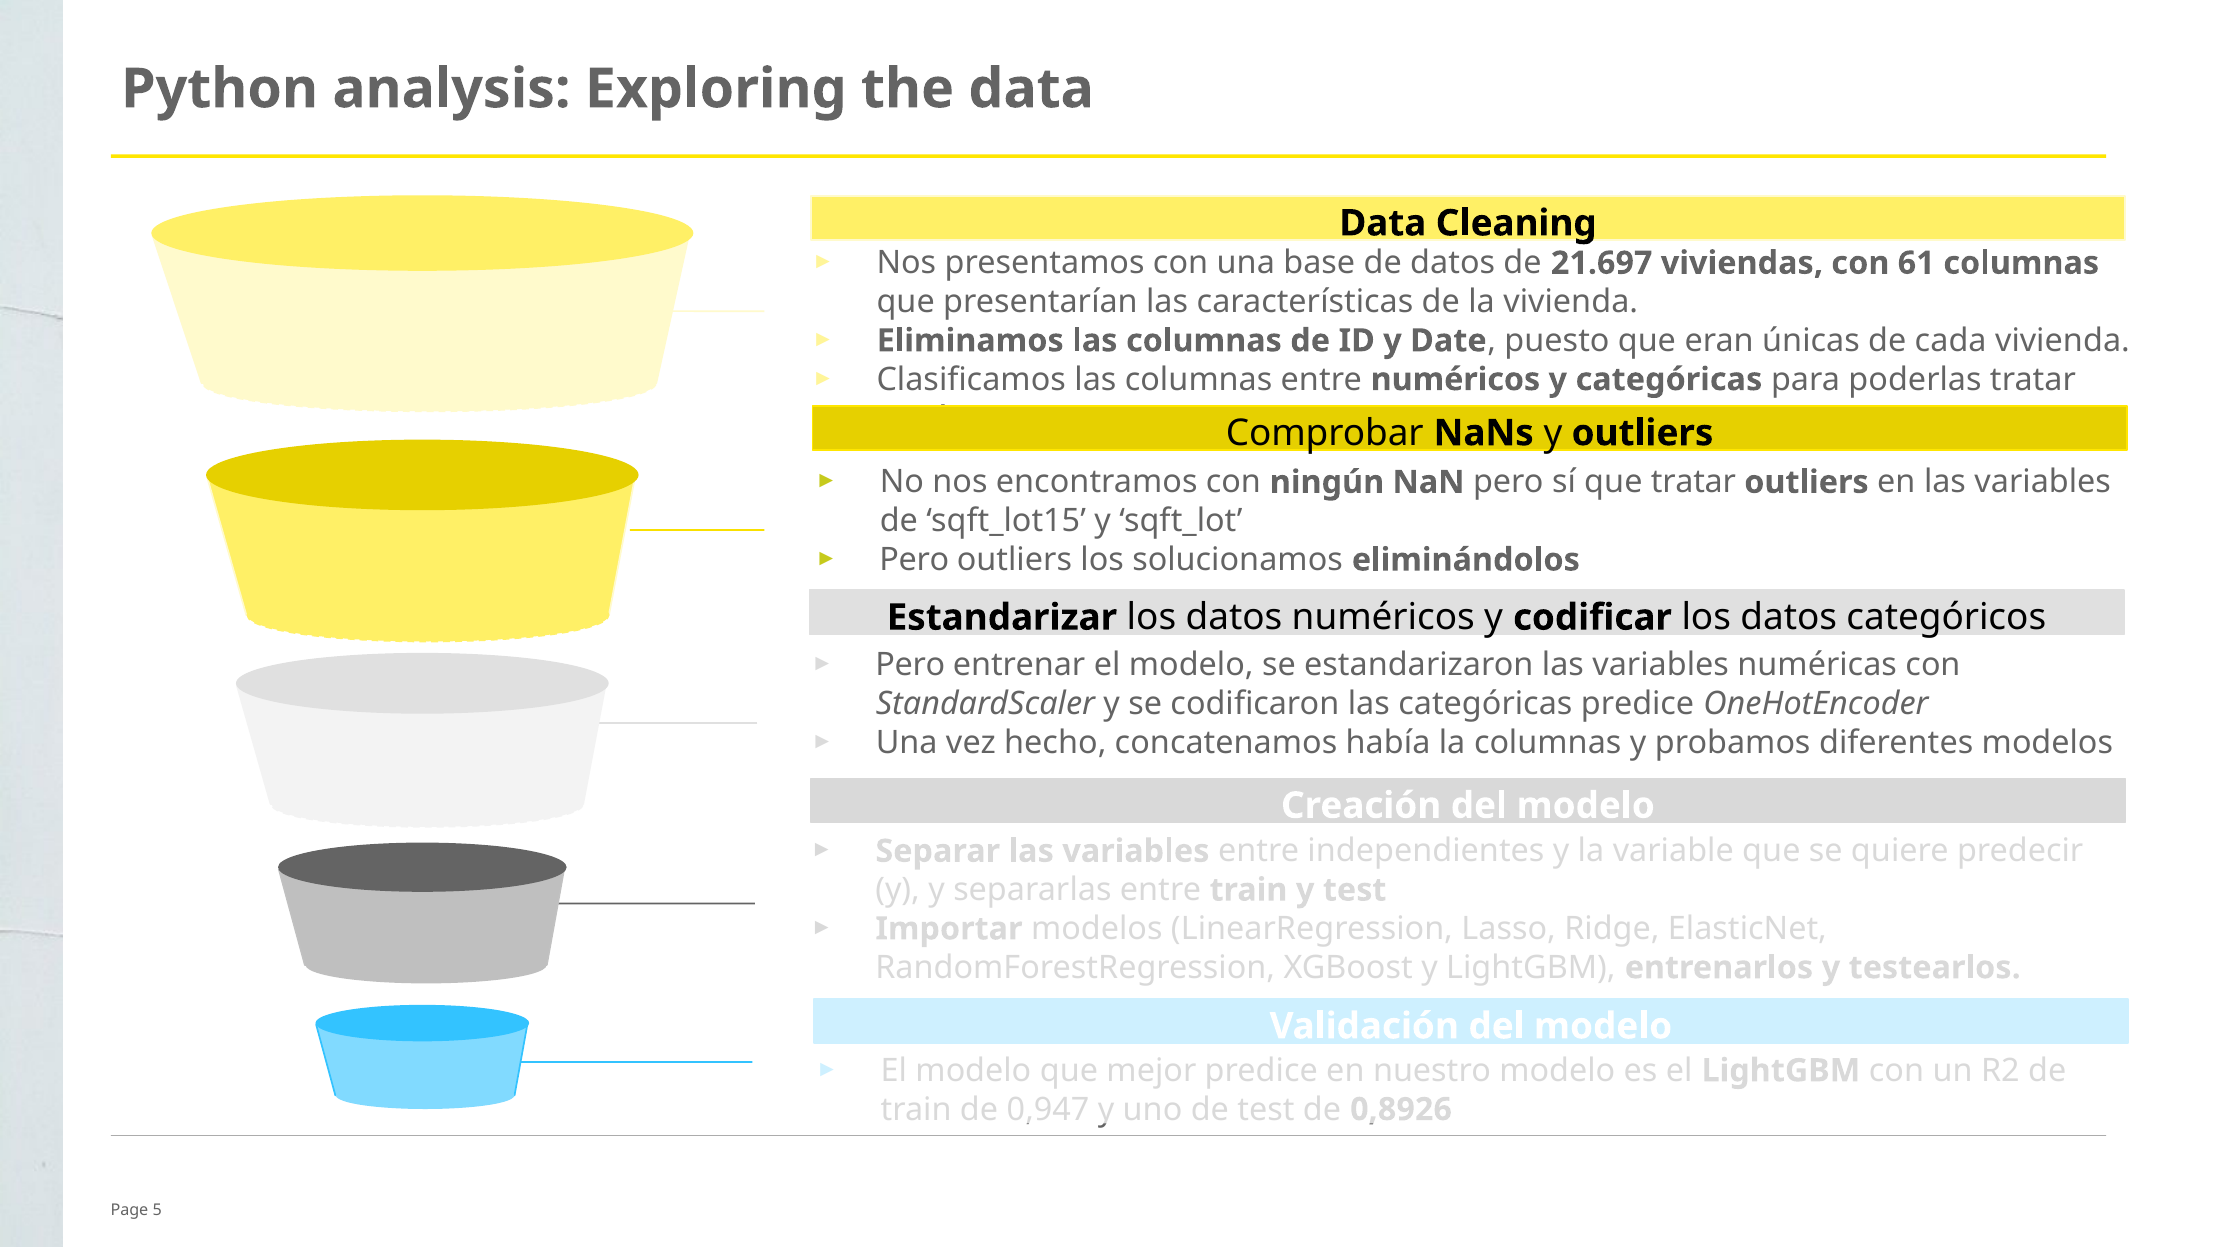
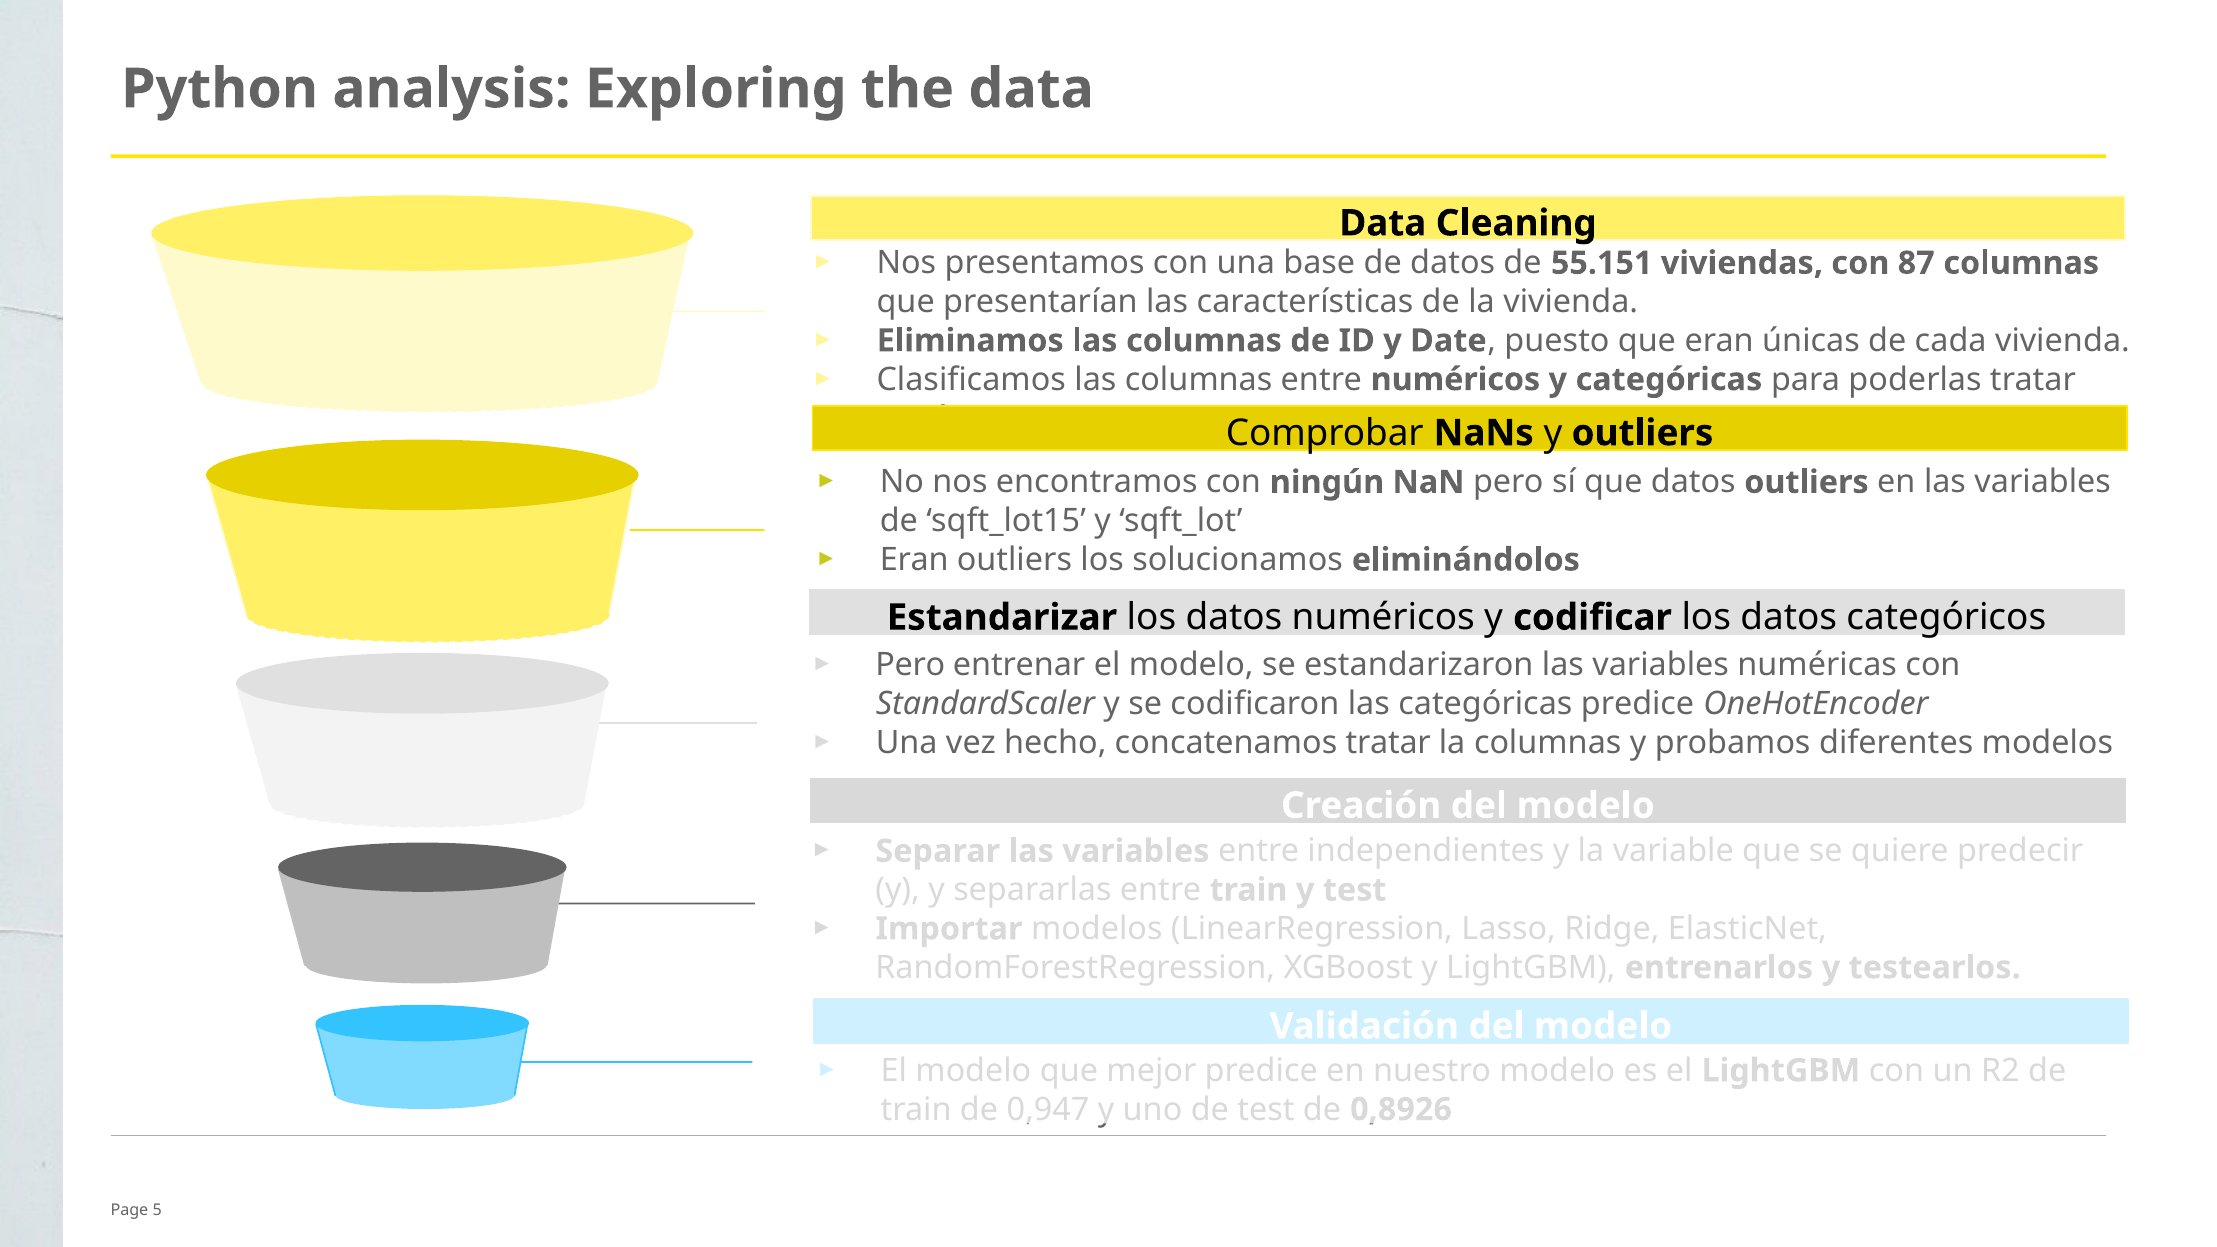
21.697: 21.697 -> 55.151 (1602, 263)
61: 61 -> 87 (1916, 263)
que tratar: tratar -> datos (1693, 482)
Pero: Pero -> Eran (914, 560)
concatenamos había: había -> tratar (1388, 743)
